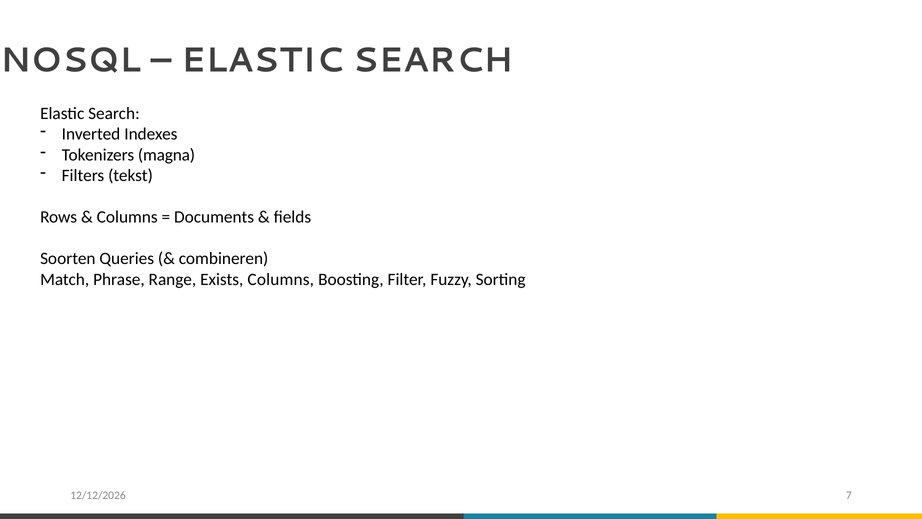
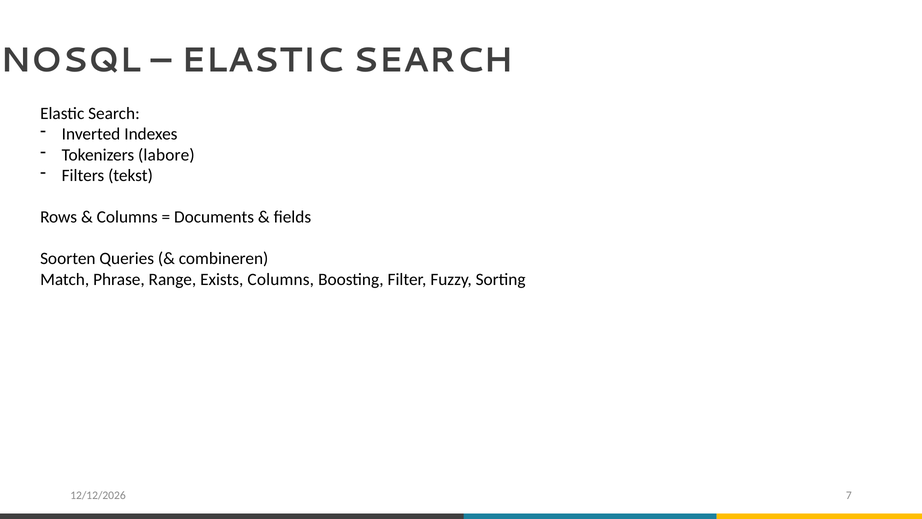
magna: magna -> labore (166, 155)
